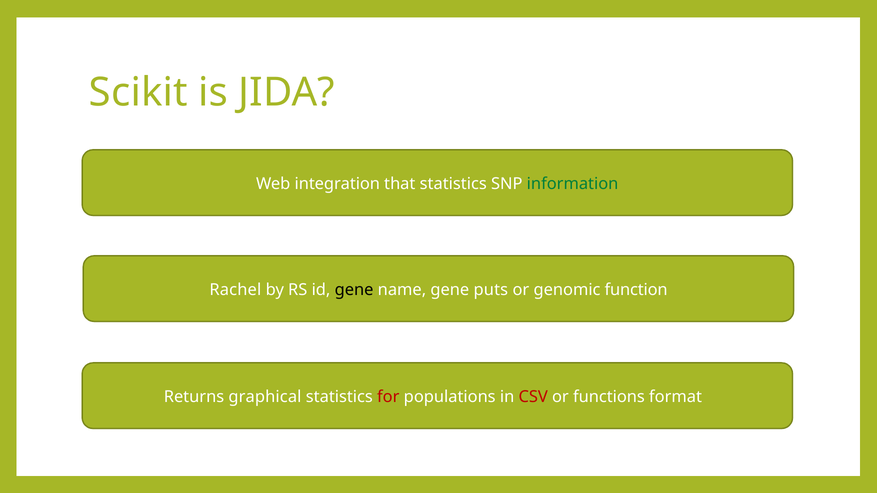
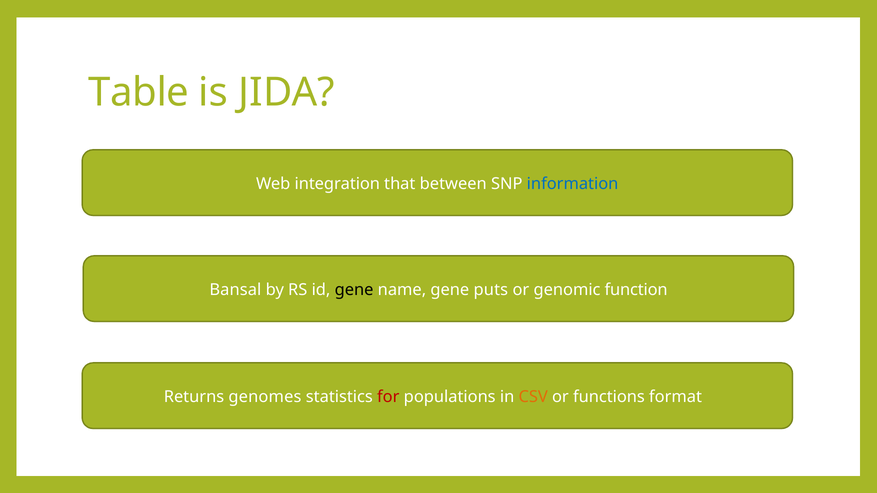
Scikit: Scikit -> Table (139, 92)
that statistics: statistics -> between (453, 184)
information colour: green -> blue (573, 184)
Rachel: Rachel -> Bansal (235, 290)
graphical: graphical -> genomes (265, 397)
CSV colour: red -> orange (533, 397)
